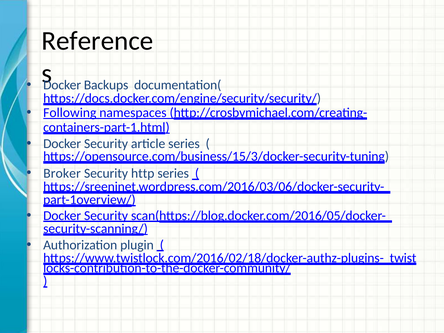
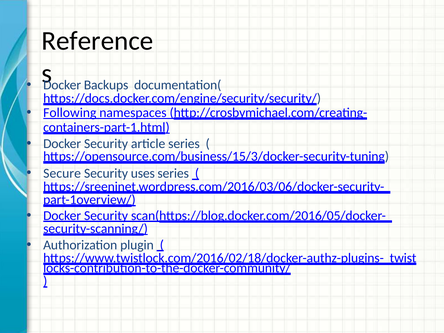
Broker: Broker -> Secure (62, 173)
http: http -> uses (143, 173)
